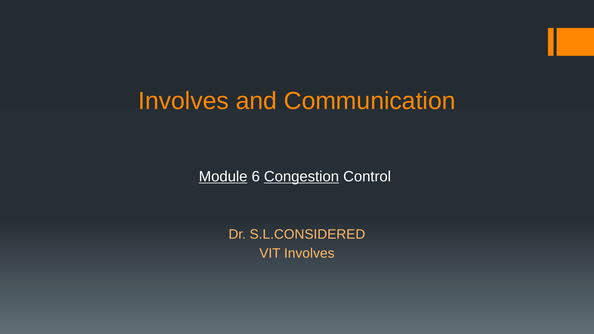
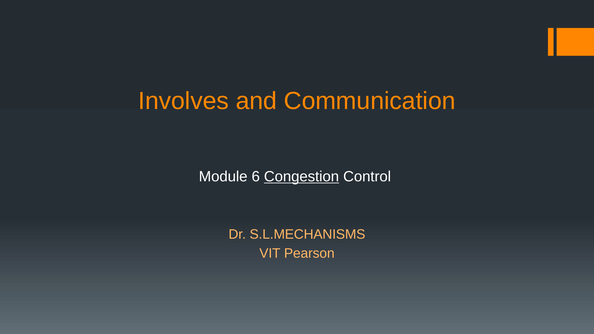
Module underline: present -> none (223, 177)
S.L.CONSIDERED: S.L.CONSIDERED -> S.L.MECHANISMS (307, 234)
VIT Involves: Involves -> Pearson (309, 254)
